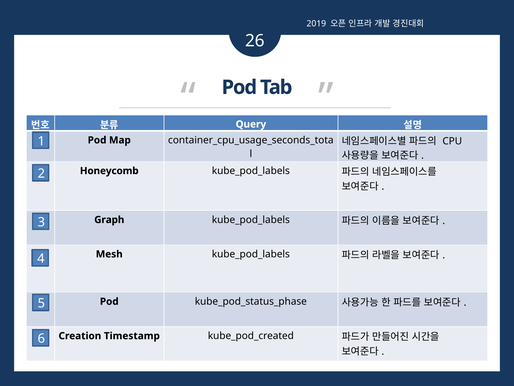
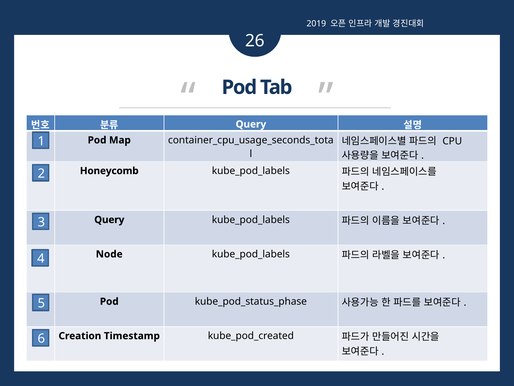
Graph: Graph -> Query (109, 219)
Mesh: Mesh -> Node (109, 254)
